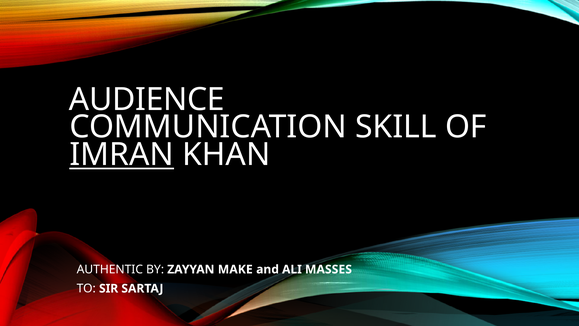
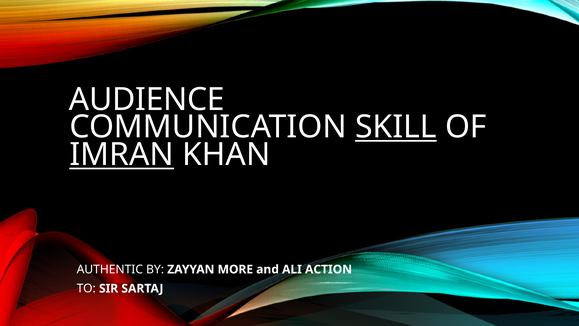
SKILL underline: none -> present (396, 127)
MAKE: MAKE -> MORE (235, 269)
MASSES: MASSES -> ACTION (329, 269)
